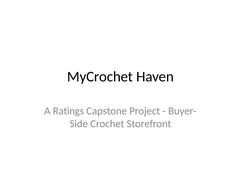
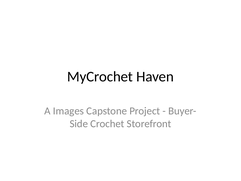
Ratings: Ratings -> Images (68, 111)
